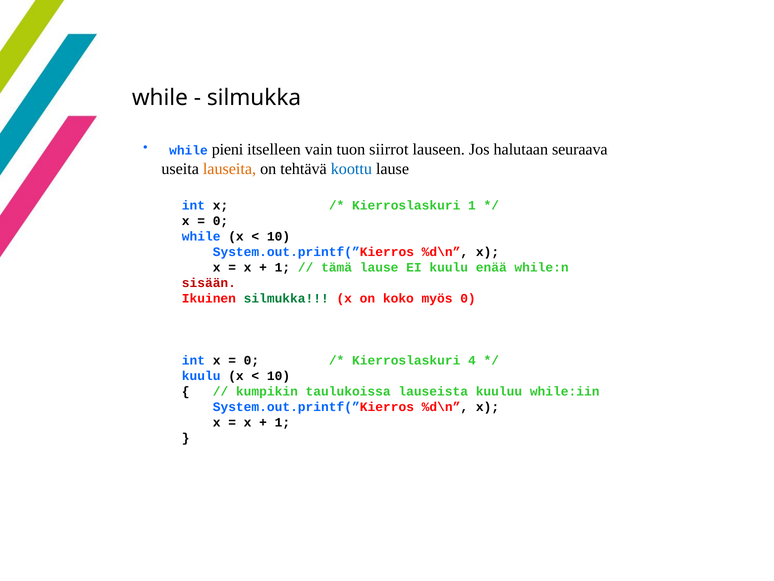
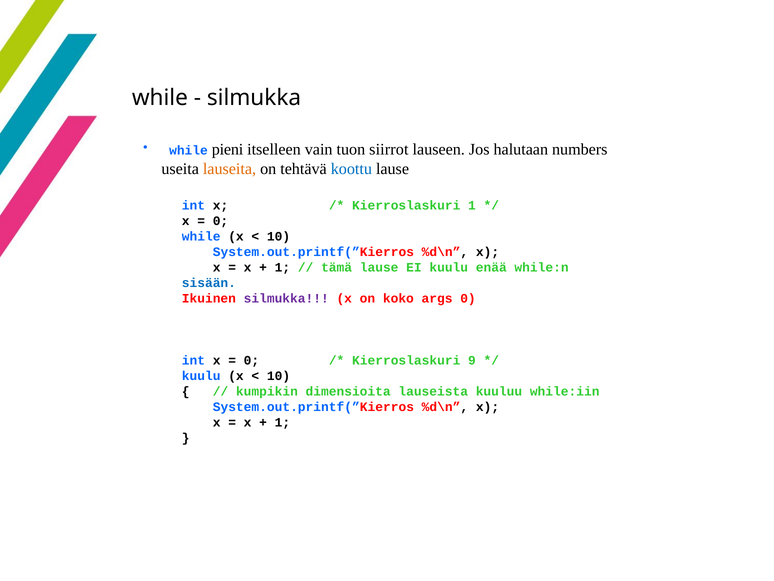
seuraava: seuraava -> numbers (580, 149)
sisään colour: red -> blue (209, 283)
silmukka colour: green -> purple (286, 298)
myös: myös -> args (437, 298)
4: 4 -> 9 (472, 360)
taulukoissa: taulukoissa -> dimensioita (348, 391)
